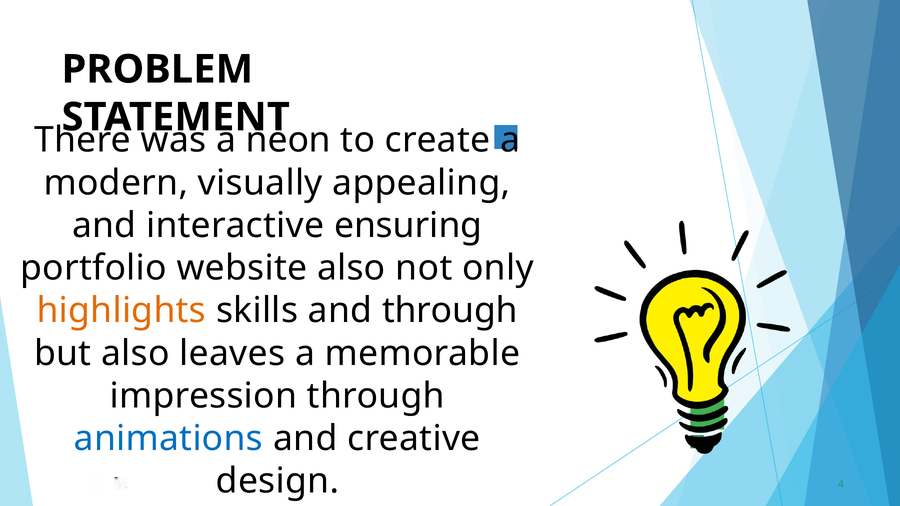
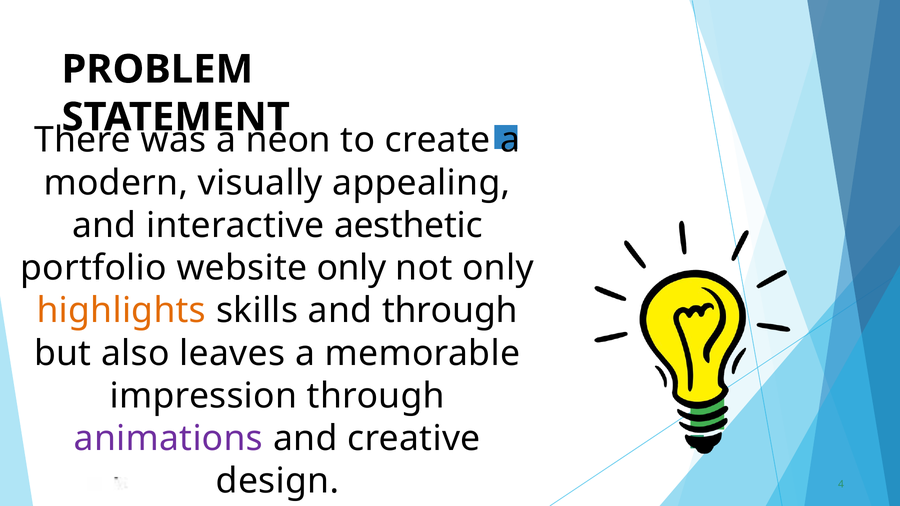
ensuring: ensuring -> aesthetic (408, 226)
website also: also -> only (352, 268)
animations colour: blue -> purple (168, 439)
